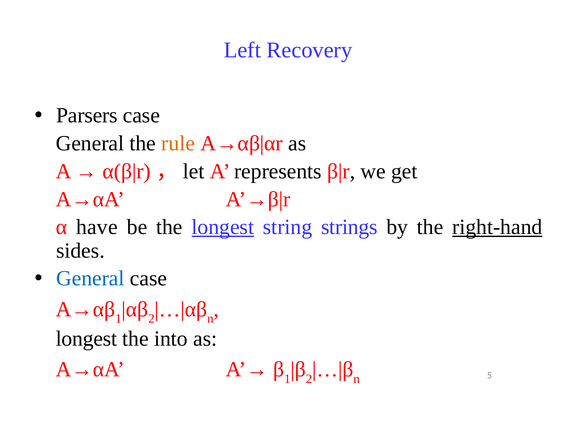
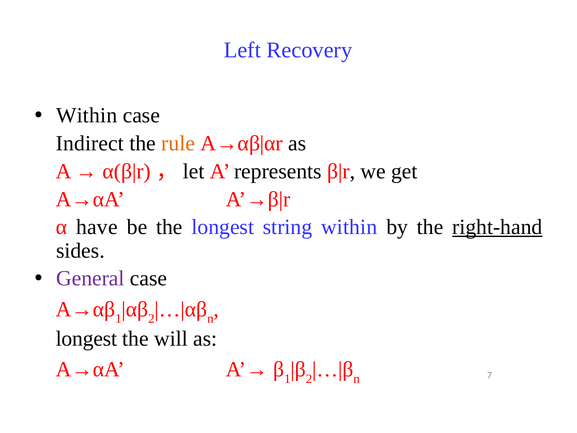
Parsers: Parsers -> Within (87, 115)
General: General -> Indirect (90, 143)
longest underline: present -> none (223, 227)
string strings: strings -> within (349, 227)
General colour: blue -> purple (90, 278)
into: into -> will (171, 338)
5: 5 -> 7 (489, 375)
